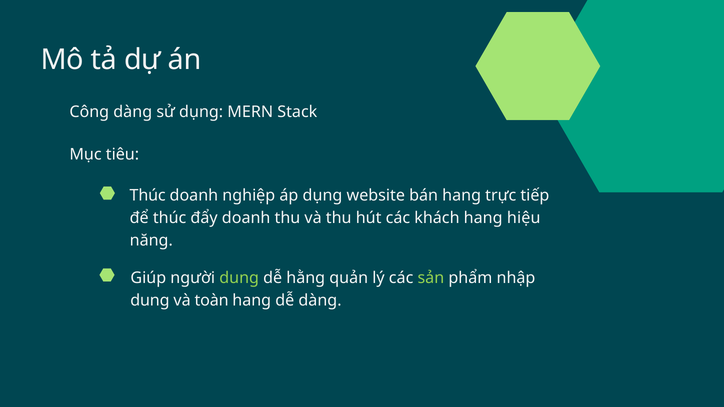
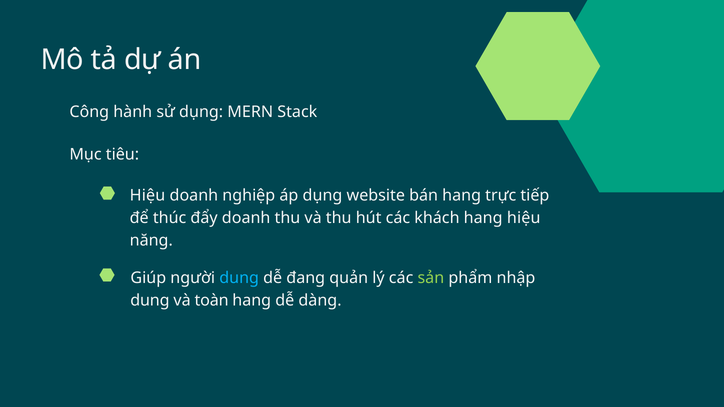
Công dàng: dàng -> hành (133, 112)
Thúc: Thúc -> Hiệu (147, 195)
dung colour: light green -> light blue (239, 278)
hằng: hằng -> đang (306, 278)
